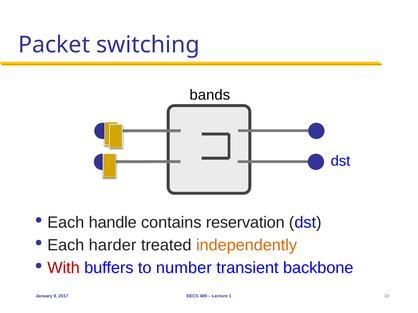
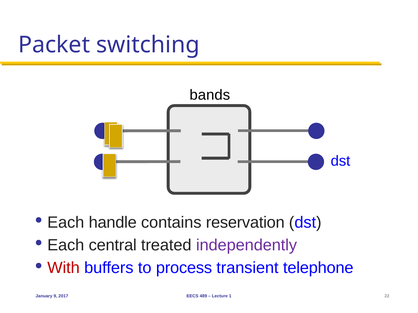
harder: harder -> central (113, 246)
independently colour: orange -> purple (247, 246)
number: number -> process (184, 268)
backbone: backbone -> telephone (318, 268)
